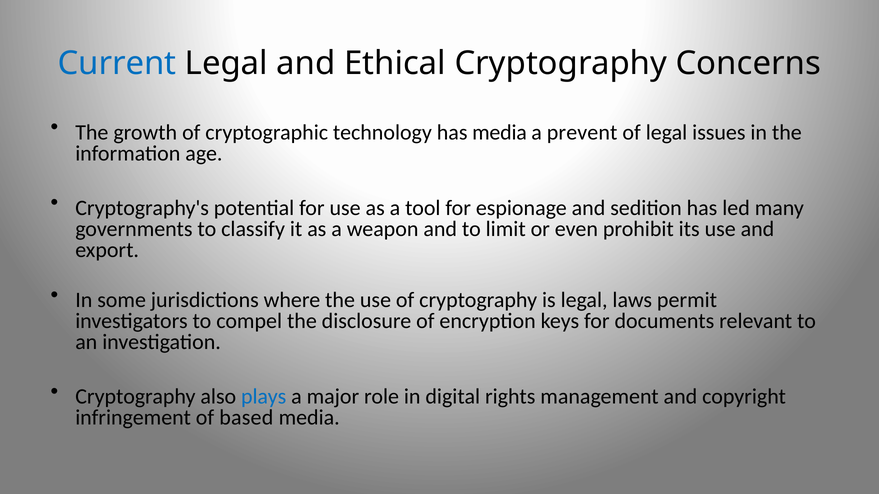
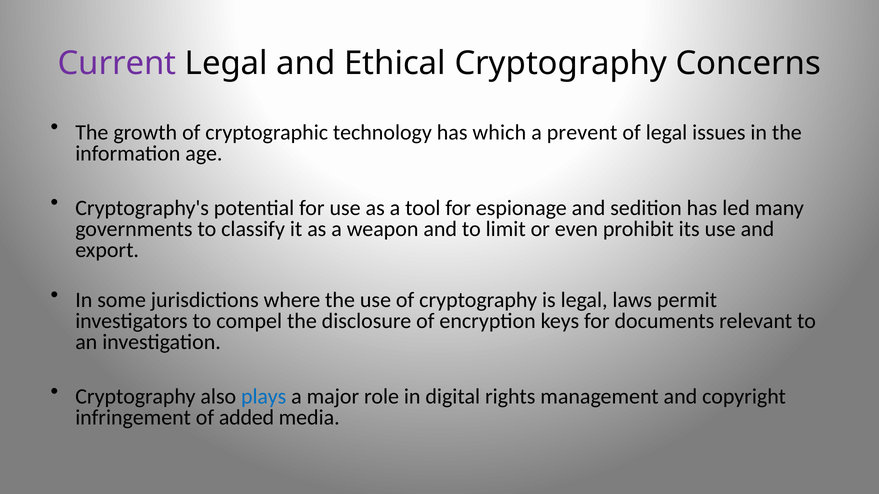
Current colour: blue -> purple (117, 63)
has media: media -> which (499, 133)
based: based -> added (247, 418)
